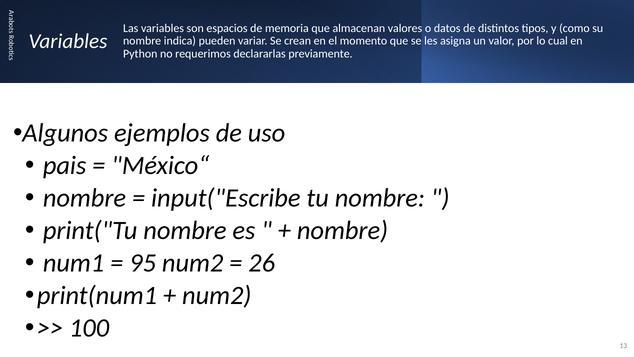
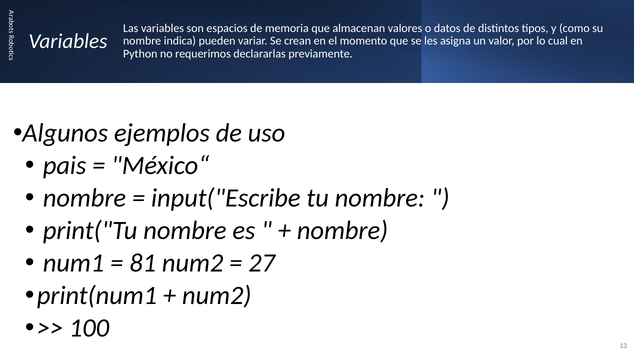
95: 95 -> 81 (143, 263)
26: 26 -> 27 (262, 263)
